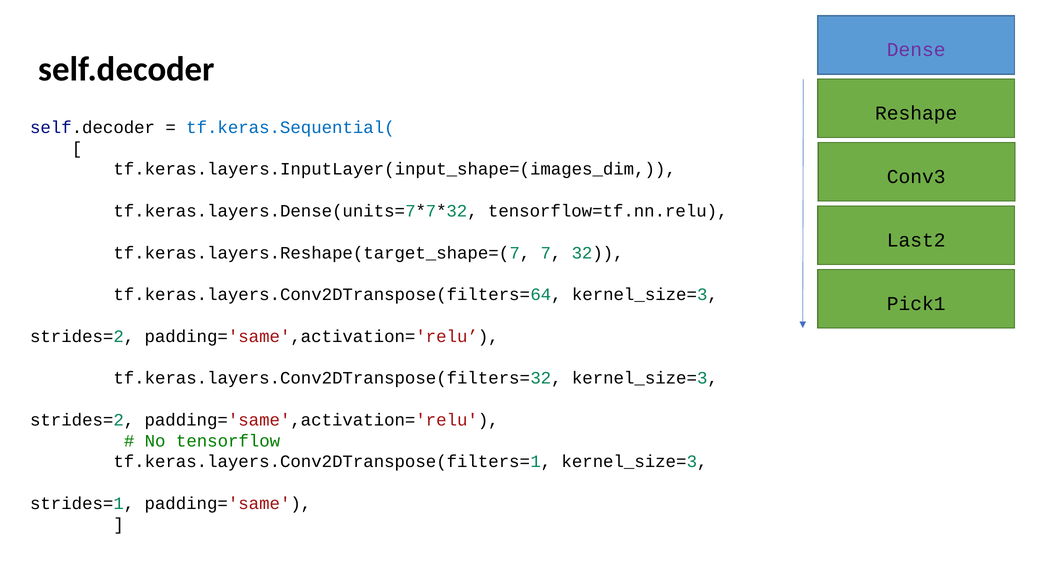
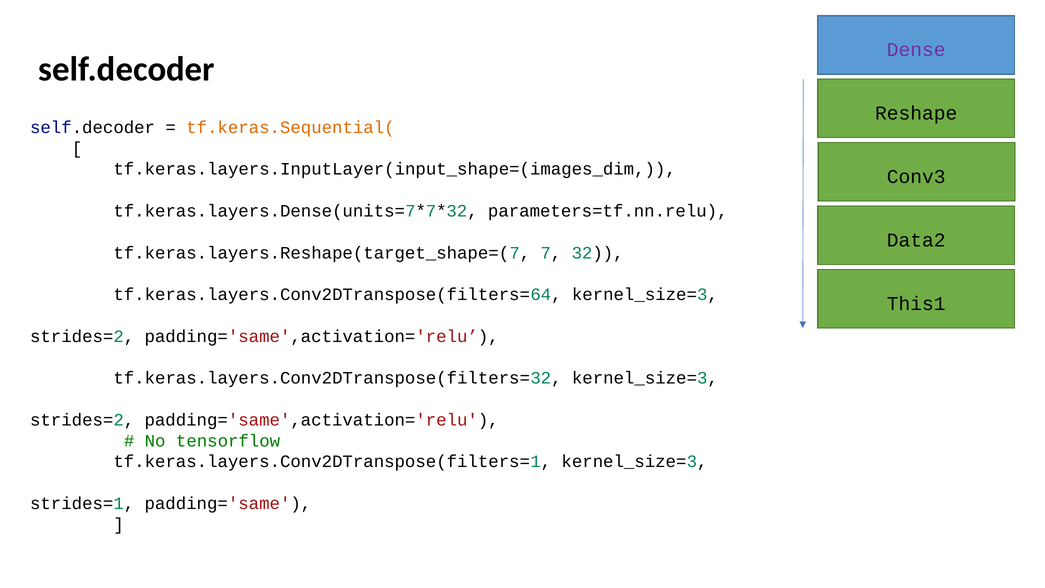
tf.keras.Sequential( colour: blue -> orange (290, 127)
tensorflow=tf.nn.relu: tensorflow=tf.nn.relu -> parameters=tf.nn.relu (608, 211)
Last2: Last2 -> Data2 (916, 240)
Pick1: Pick1 -> This1 (916, 304)
